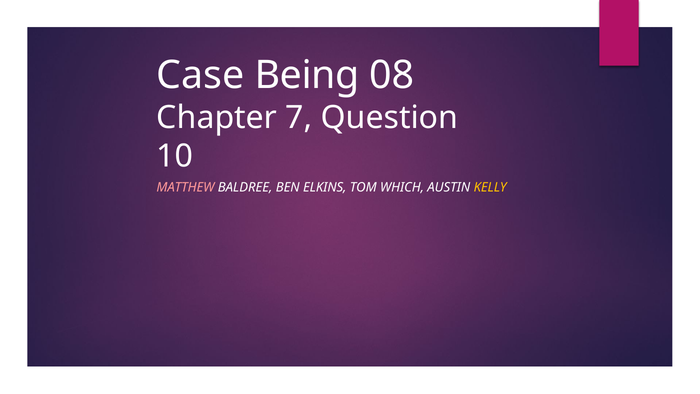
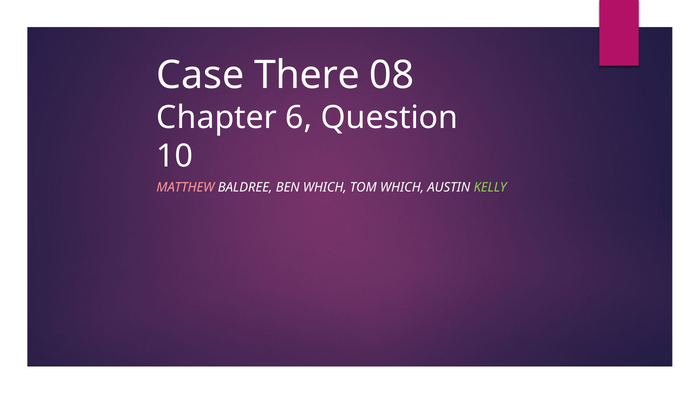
Being: Being -> There (307, 75)
7: 7 -> 6 (299, 118)
BEN ELKINS: ELKINS -> WHICH (325, 187)
KELLY colour: yellow -> light green (490, 187)
